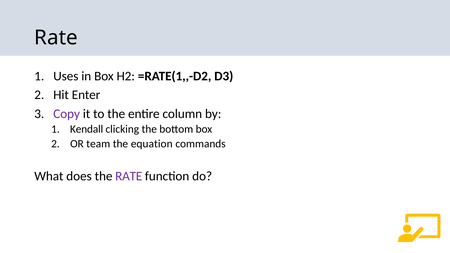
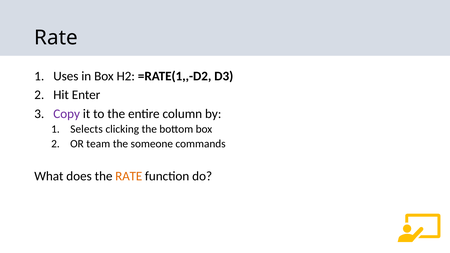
Kendall: Kendall -> Selects (87, 129)
equation: equation -> someone (152, 144)
RATE colour: purple -> orange (129, 176)
